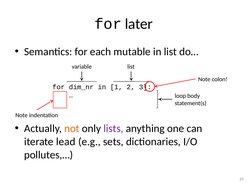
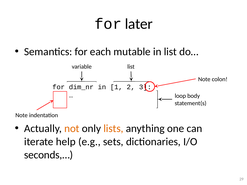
lists colour: purple -> orange (113, 129)
lead: lead -> help (66, 142)
pollutes,…: pollutes,… -> seconds,… (49, 155)
